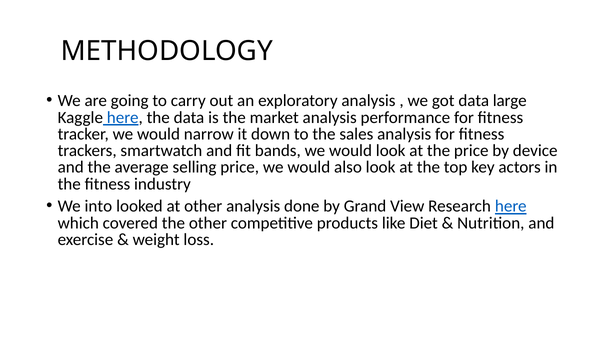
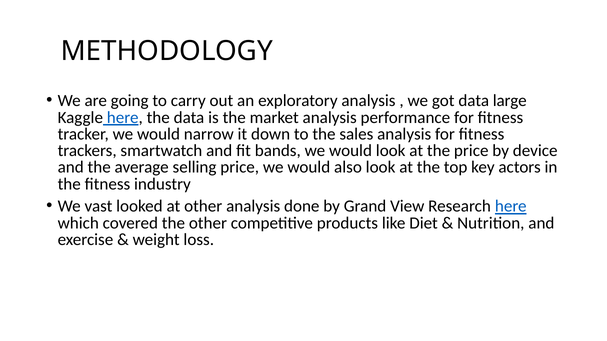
into: into -> vast (98, 207)
